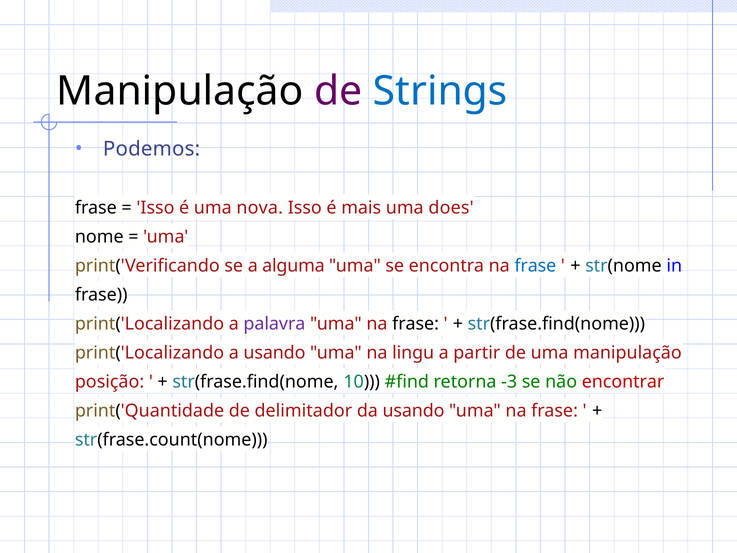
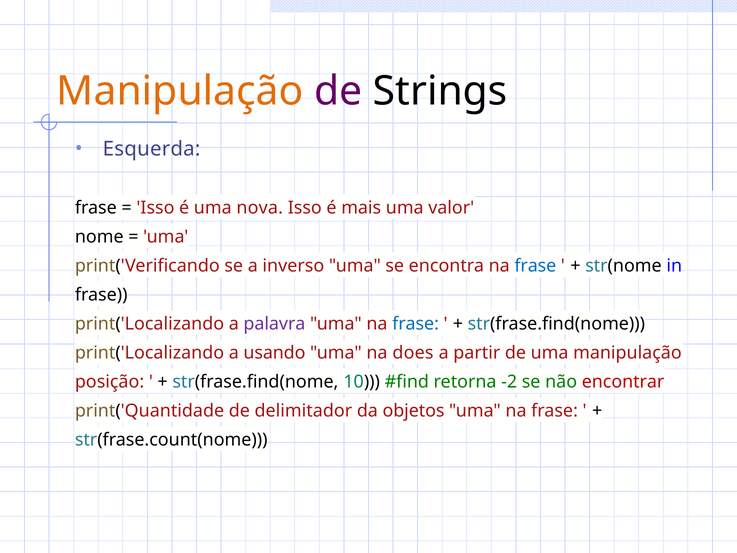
Manipulação colour: black -> orange (180, 91)
Strings colour: blue -> black (440, 91)
Podemos: Podemos -> Esquerda (152, 149)
does: does -> valor (451, 208)
alguma: alguma -> inverso (293, 266)
frase colour: black -> blue (416, 324)
lingu: lingu -> does (413, 353)
-3: -3 -> -2 (509, 382)
da usando: usando -> objetos (414, 411)
